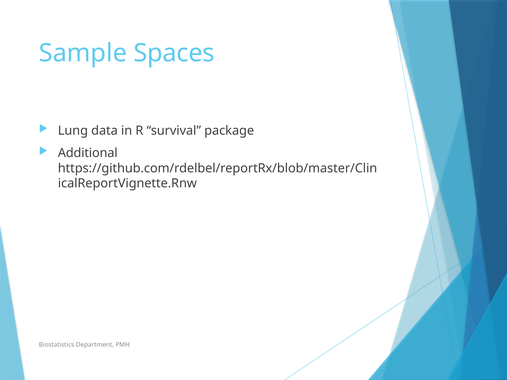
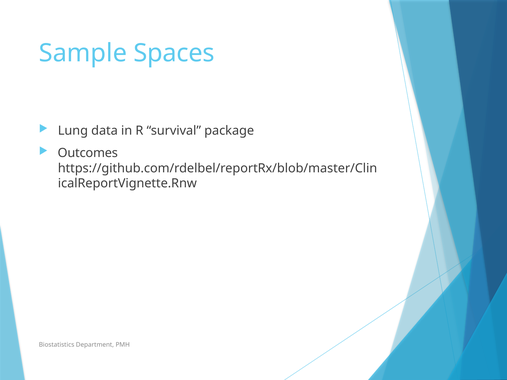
Additional: Additional -> Outcomes (88, 153)
